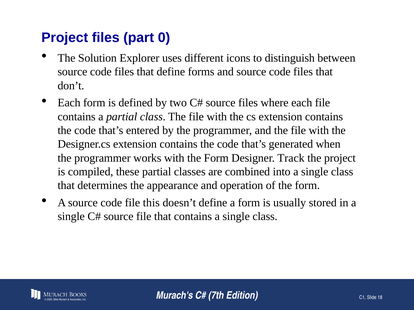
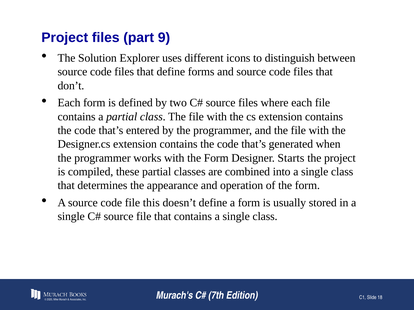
0: 0 -> 9 (164, 38)
Track: Track -> Starts (291, 158)
